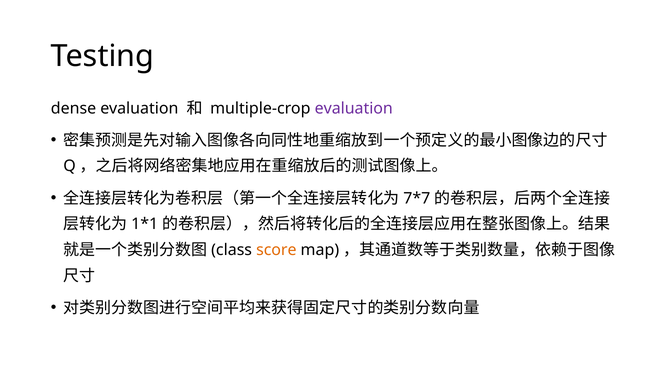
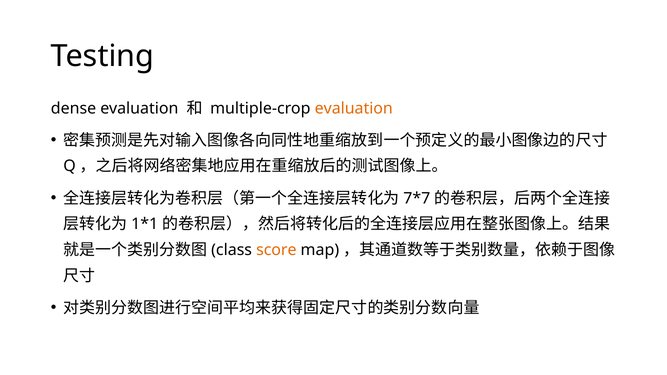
evaluation colour: purple -> orange (354, 108)
